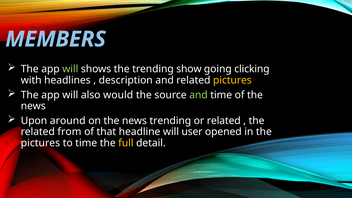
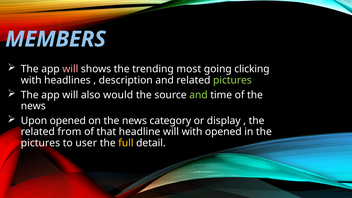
will colour: light green -> pink (70, 69)
show: show -> most (189, 69)
pictures colour: yellow -> light green (232, 80)
Upon around: around -> opened (68, 121)
news trending: trending -> category (170, 121)
or related: related -> display (224, 121)
will user: user -> with (192, 132)
to time: time -> user (86, 143)
